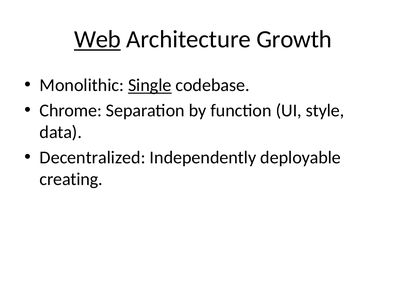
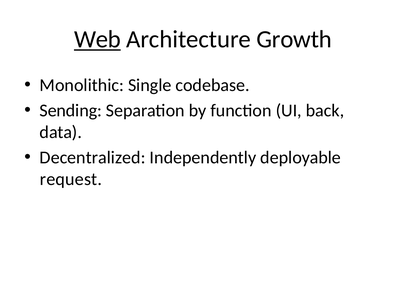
Single underline: present -> none (150, 85)
Chrome: Chrome -> Sending (71, 110)
style: style -> back (325, 110)
creating: creating -> request (71, 179)
